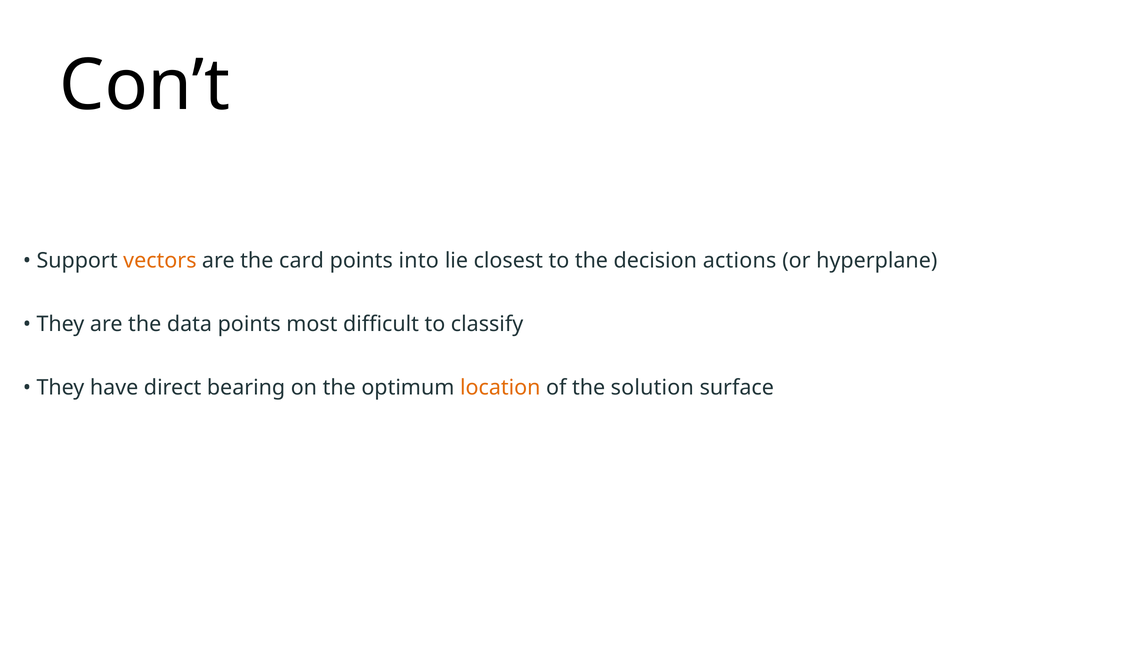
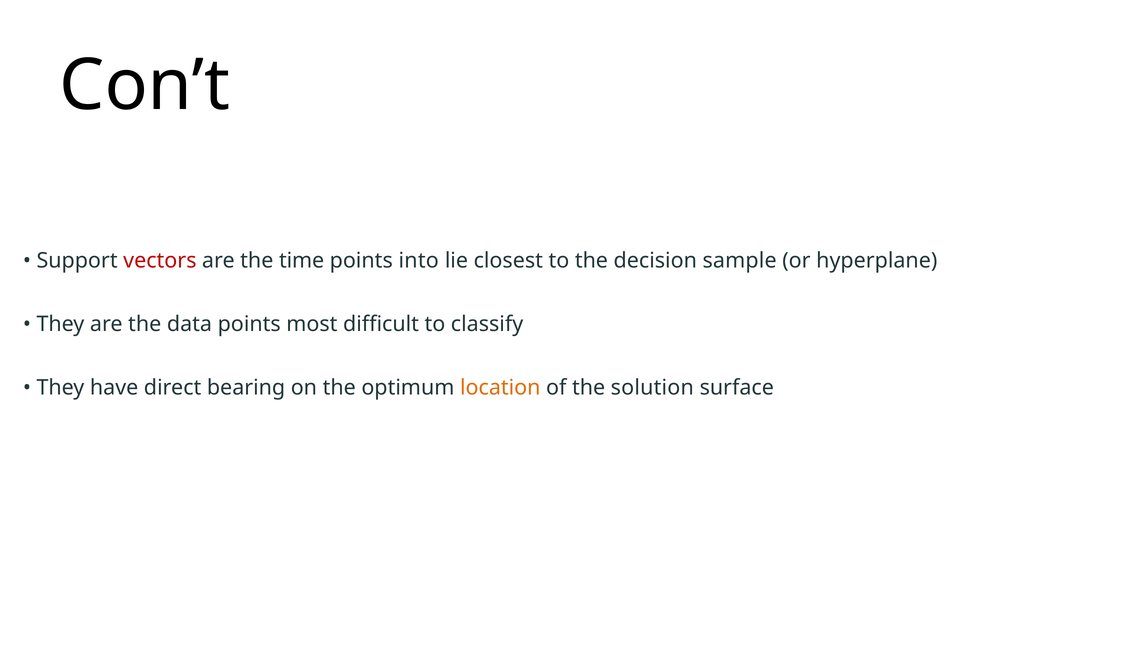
vectors colour: orange -> red (160, 261)
card: card -> time (302, 261)
actions: actions -> sample (740, 261)
